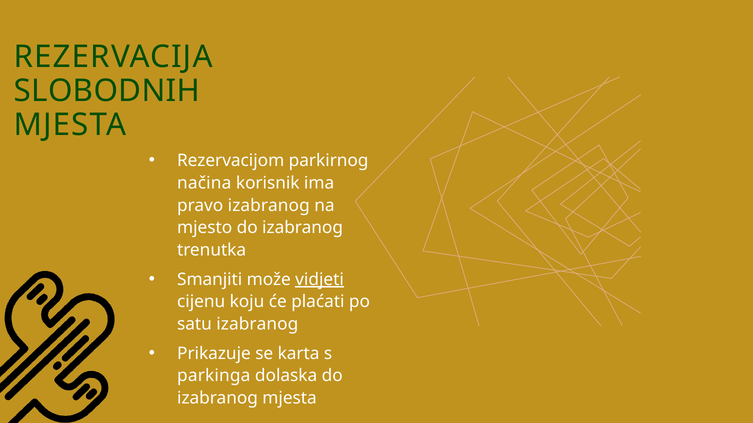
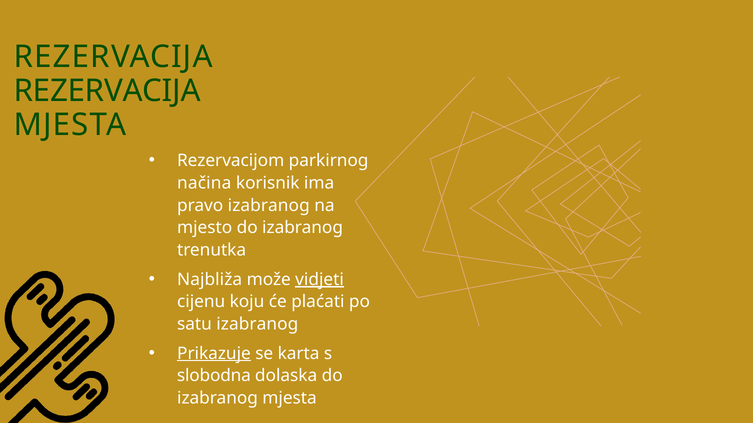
SLOBODNIH: SLOBODNIH -> REZERVACIJA (107, 91)
Smanjiti: Smanjiti -> Najbliža (210, 280)
Prikazuje underline: none -> present (214, 354)
parkinga: parkinga -> slobodna (214, 376)
